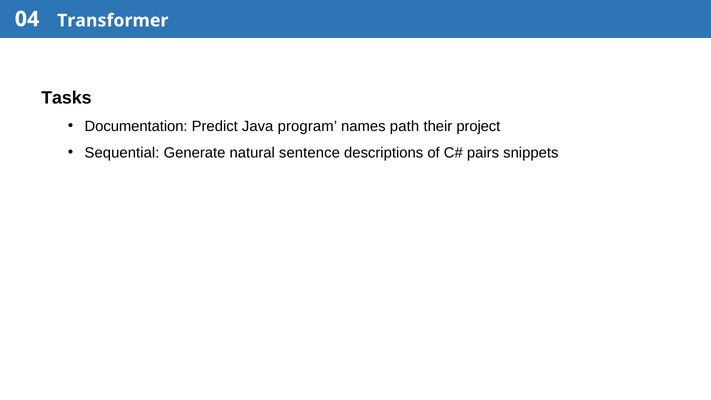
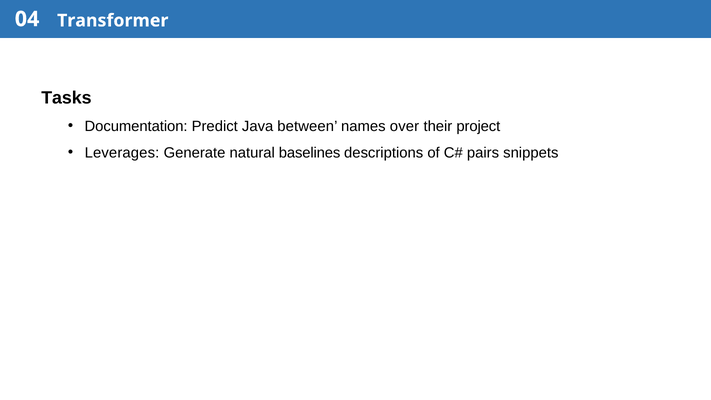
program: program -> between (307, 126)
path: path -> over (405, 126)
Sequential: Sequential -> Leverages (122, 153)
sentence: sentence -> baselines (310, 153)
